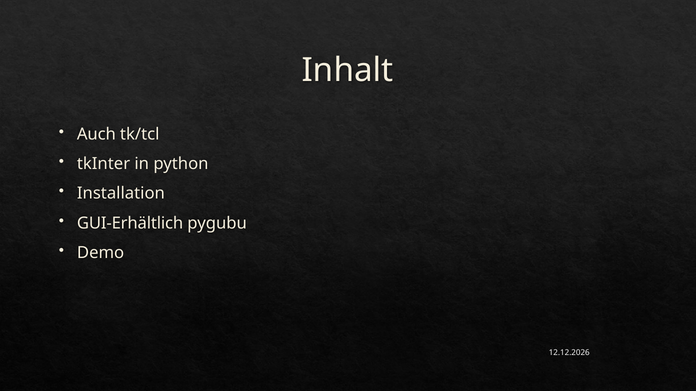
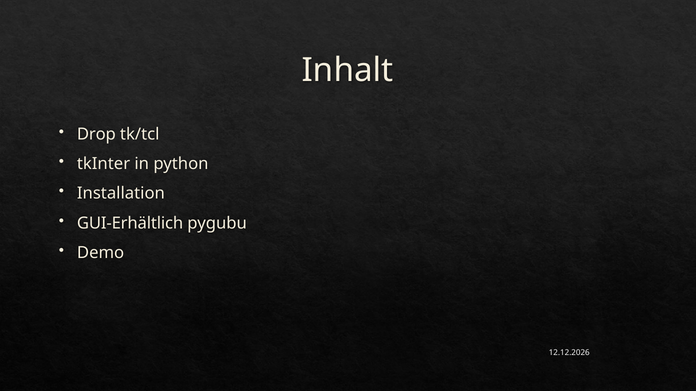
Auch: Auch -> Drop (96, 134)
